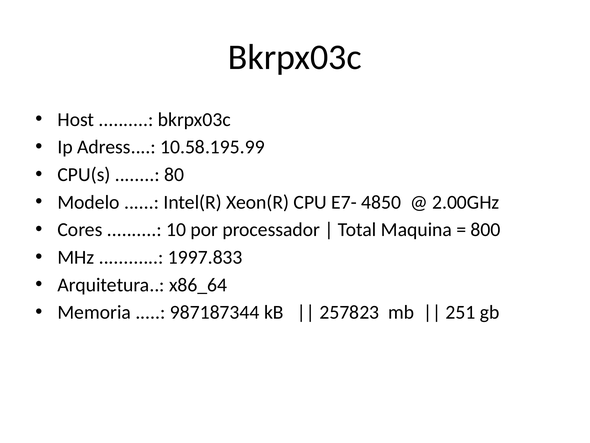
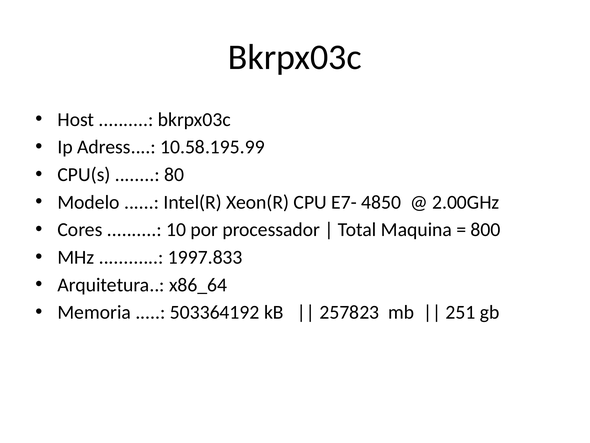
987187344: 987187344 -> 503364192 (215, 312)
